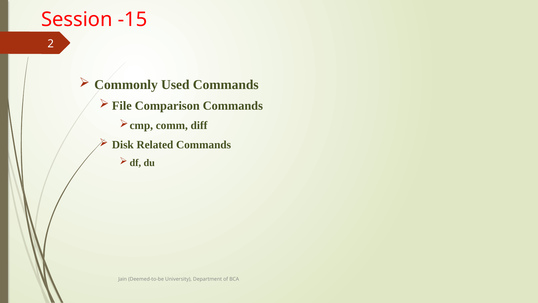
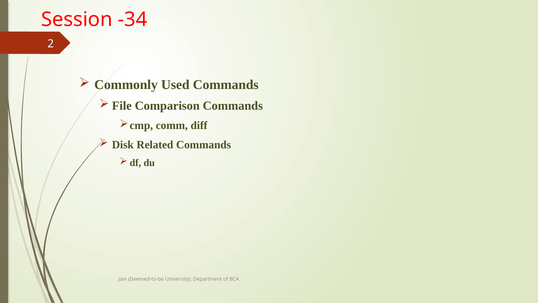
-15: -15 -> -34 (133, 19)
